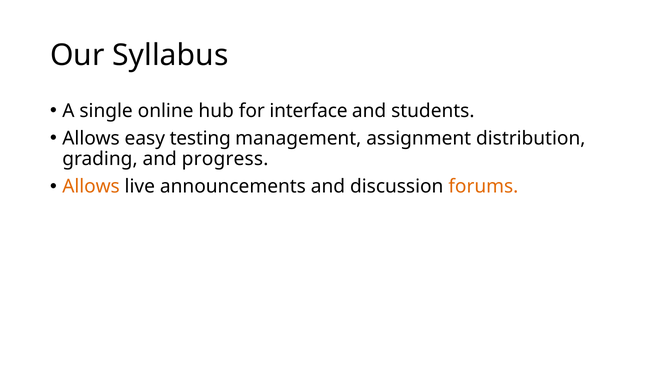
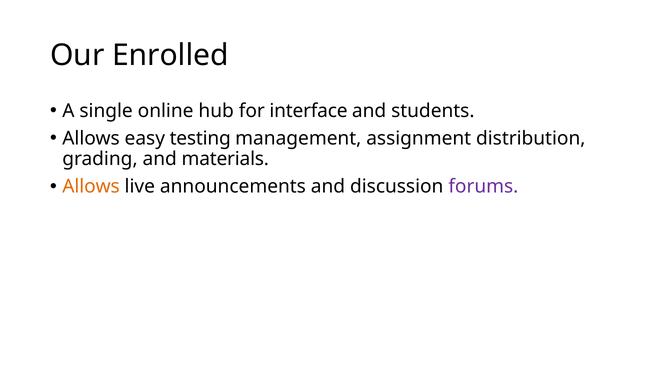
Syllabus: Syllabus -> Enrolled (170, 55)
progress: progress -> materials (225, 159)
forums colour: orange -> purple (483, 187)
